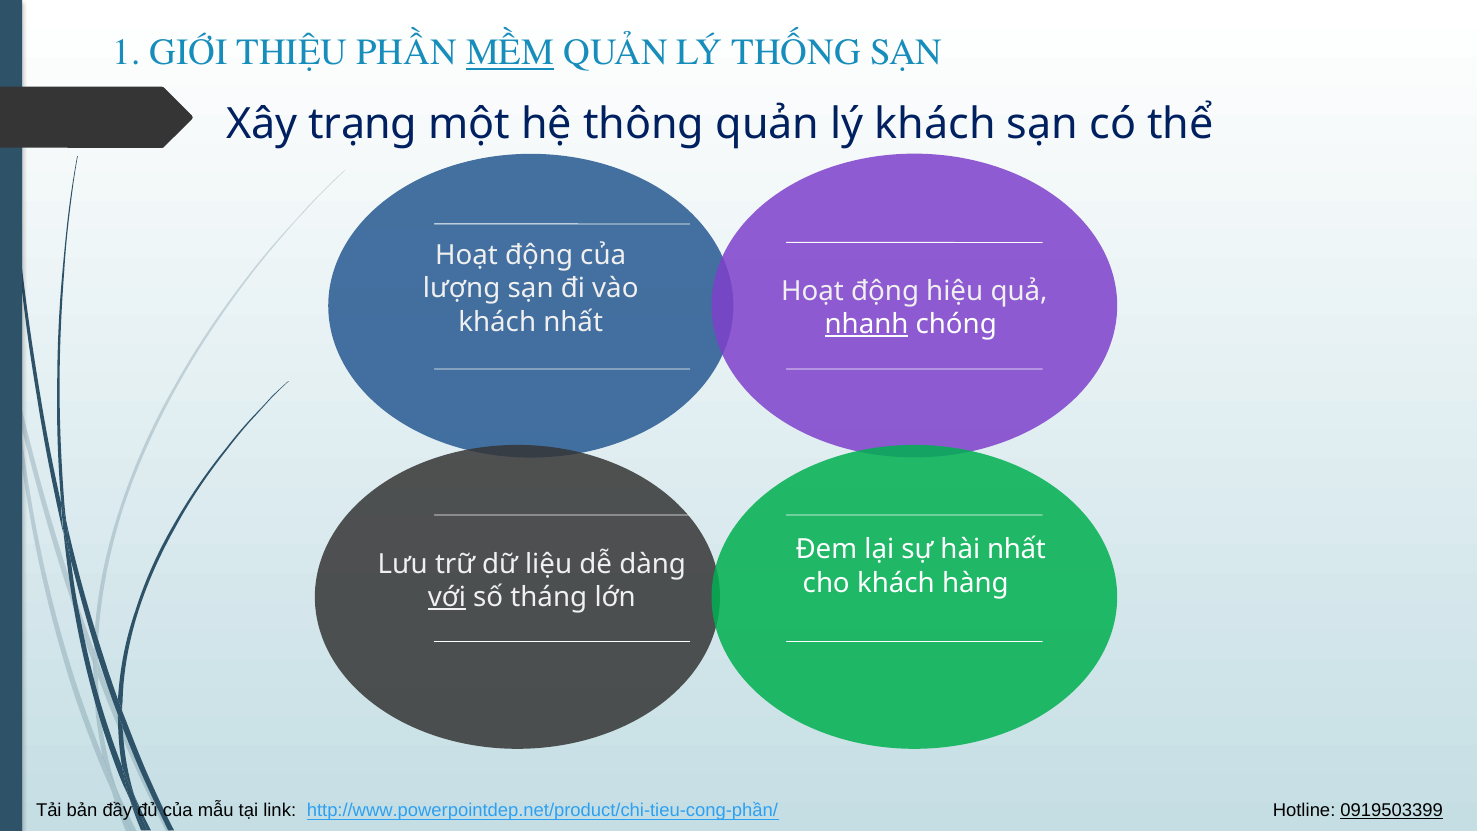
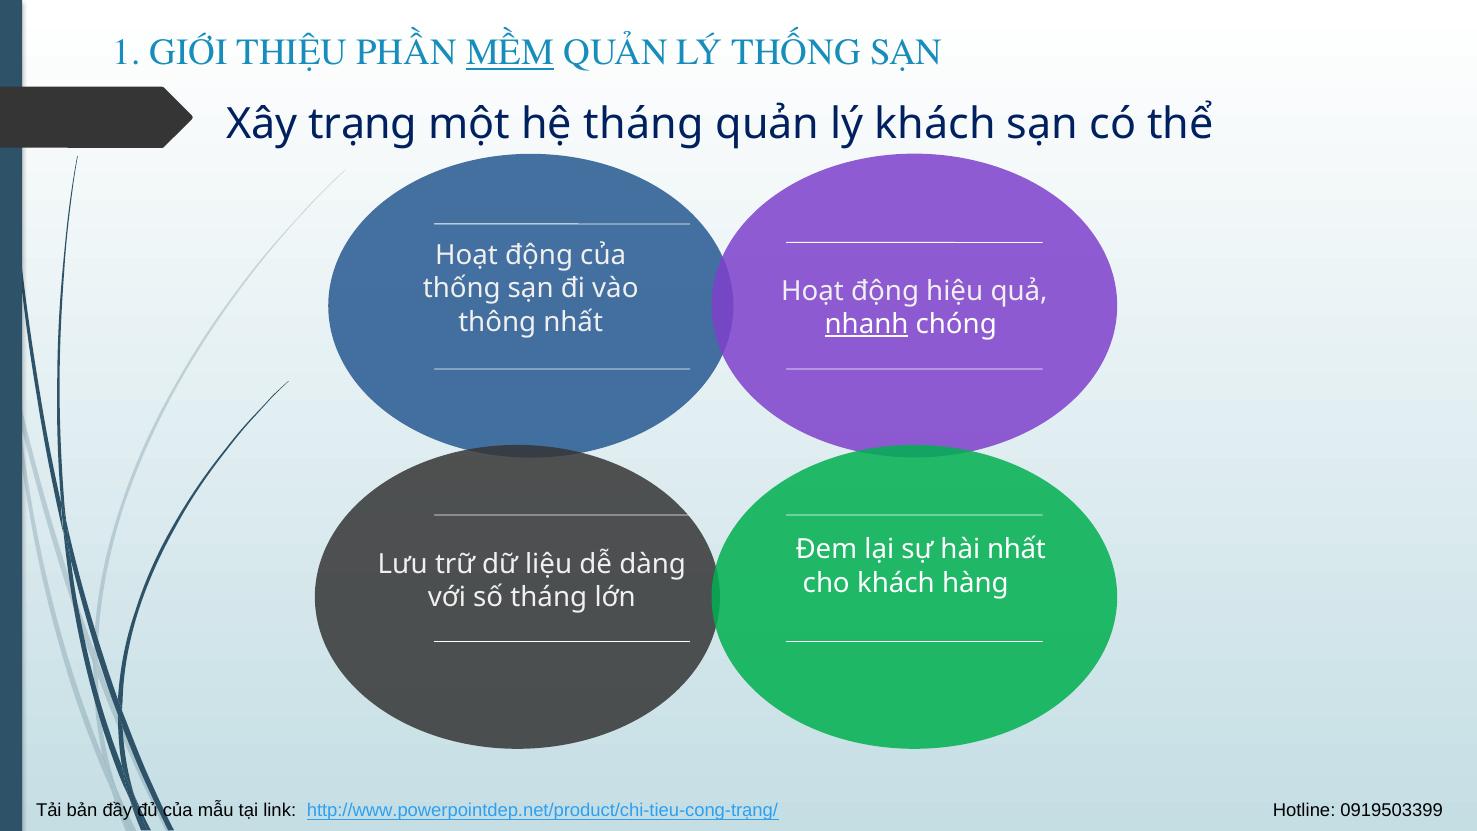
hệ thông: thông -> tháng (644, 125)
lượng: lượng -> thống (462, 289)
khách: khách -> thông (497, 322)
với underline: present -> none (447, 597)
http://www.powerpointdep.net/product/chi-tieu-cong-phần/: http://www.powerpointdep.net/product/chi-tieu-cong-phần/ -> http://www.powerpointdep.net/product/chi-tieu-cong-trạng/ (542, 811)
0919503399 underline: present -> none (1392, 811)
